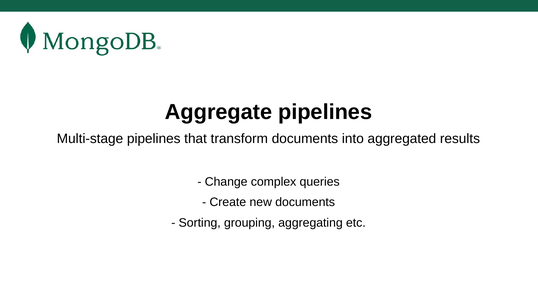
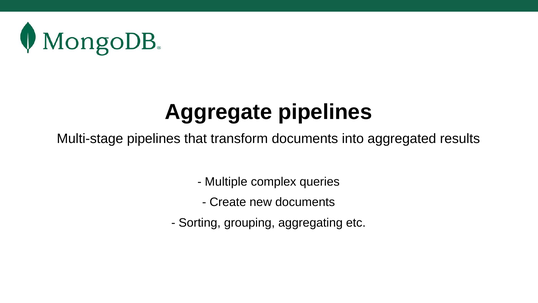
Change: Change -> Multiple (226, 182)
